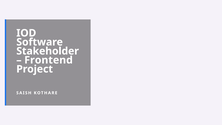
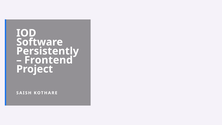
Stakeholder: Stakeholder -> Persistently (48, 51)
